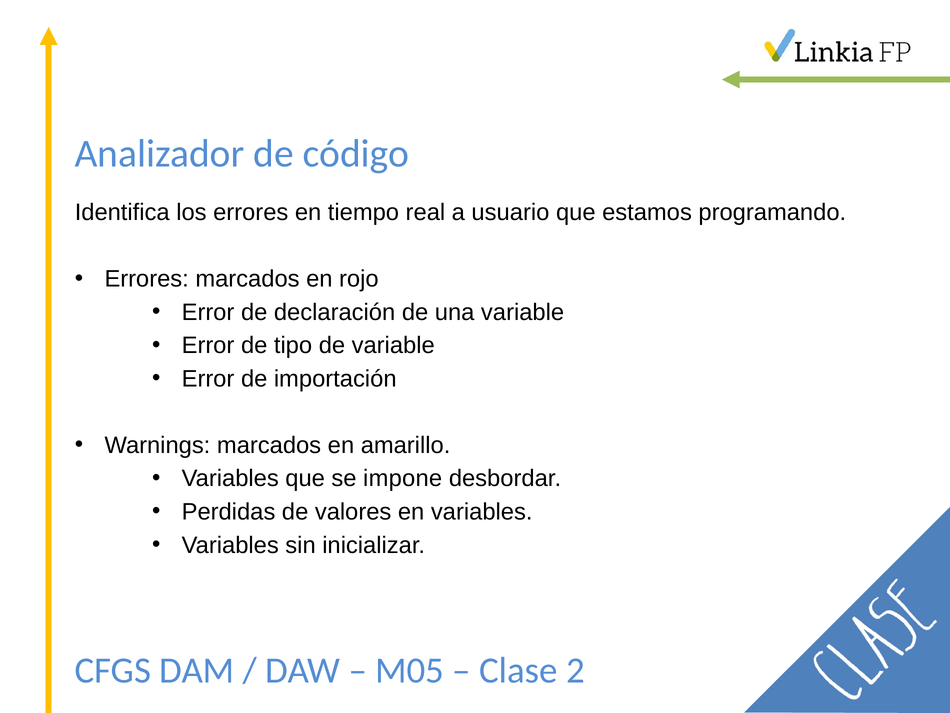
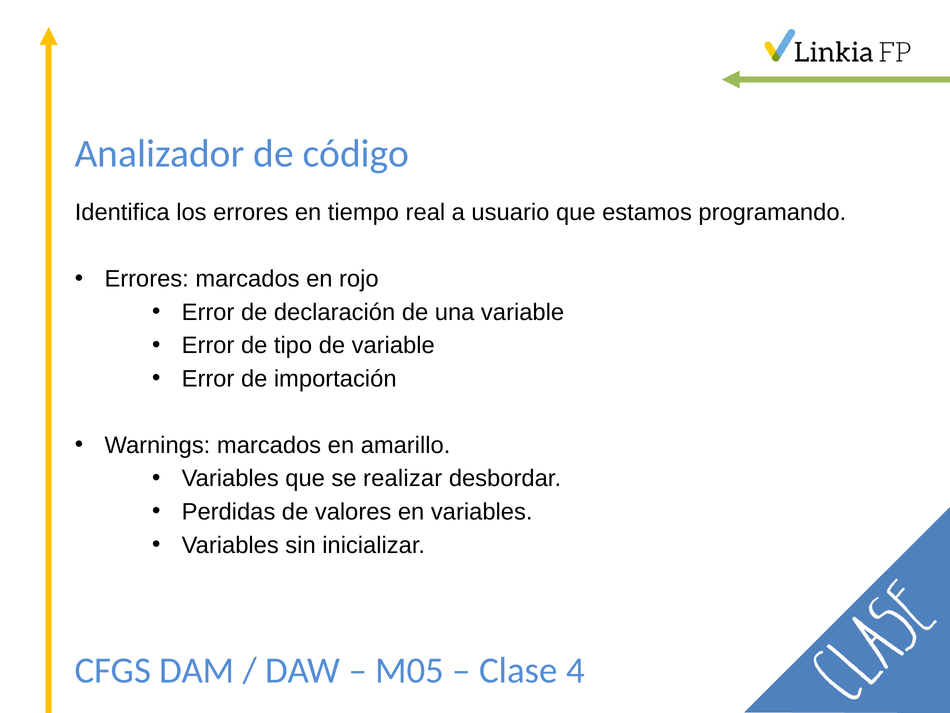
impone: impone -> realizar (403, 478)
2: 2 -> 4 (575, 670)
